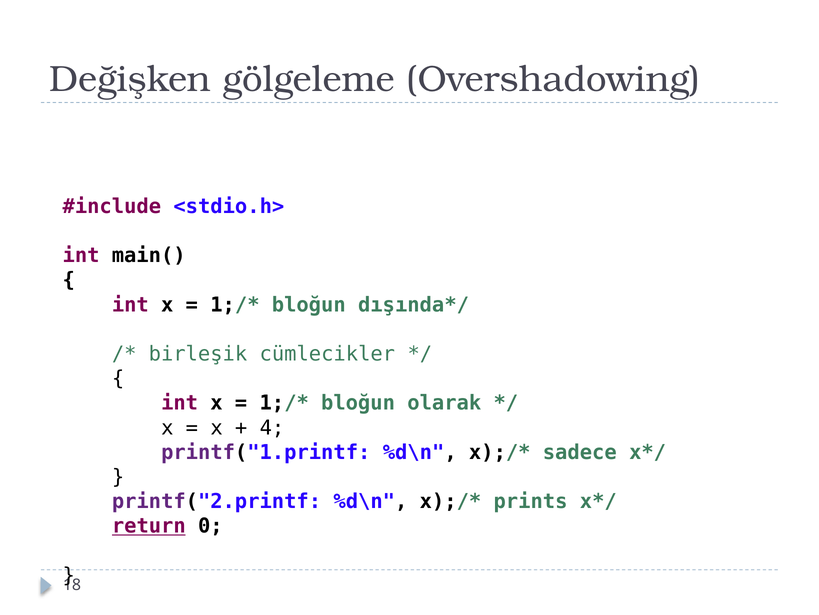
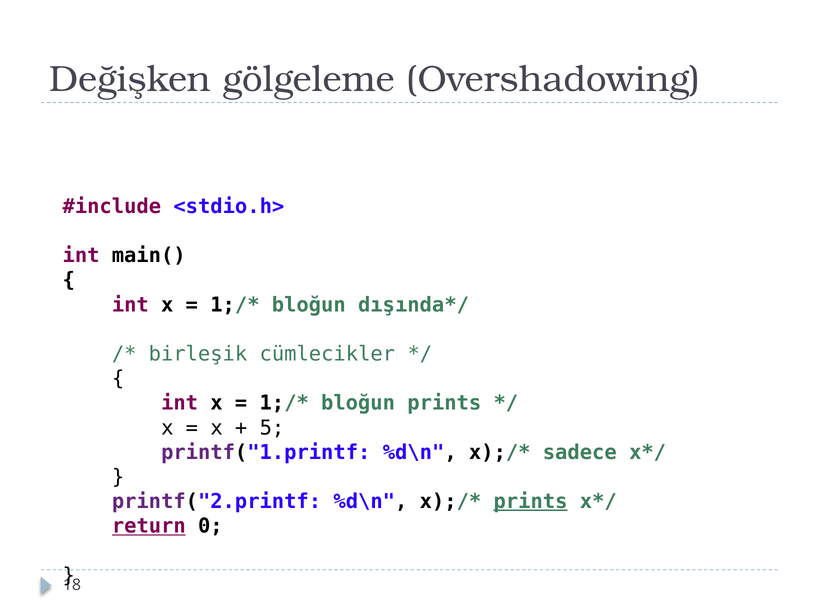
bloğun olarak: olarak -> prints (444, 403)
4: 4 -> 5 (272, 427)
prints underline: none -> present (531, 501)
